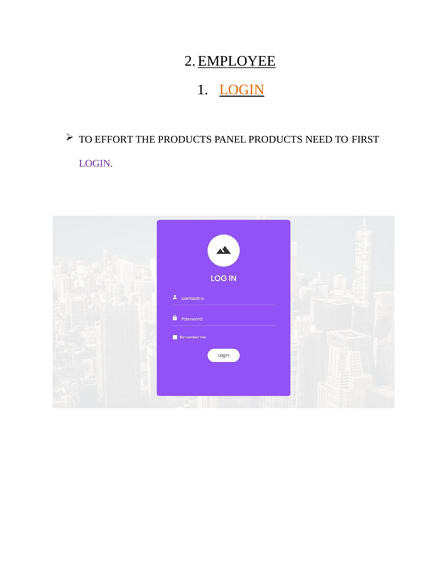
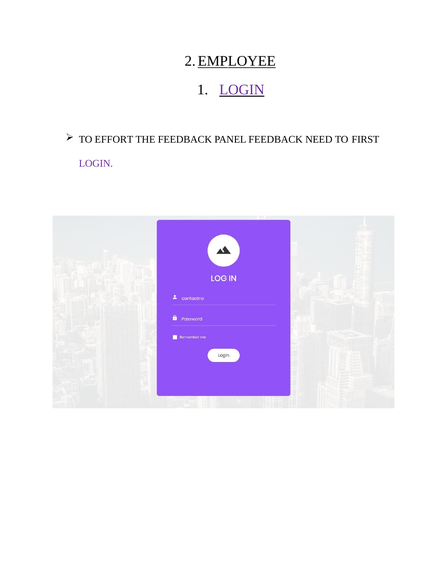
LOGIN colour: orange -> purple (242, 90)
THE PRODUCTS: PRODUCTS -> FEEDBACK (185, 139)
PANEL PRODUCTS: PRODUCTS -> FEEDBACK (276, 139)
